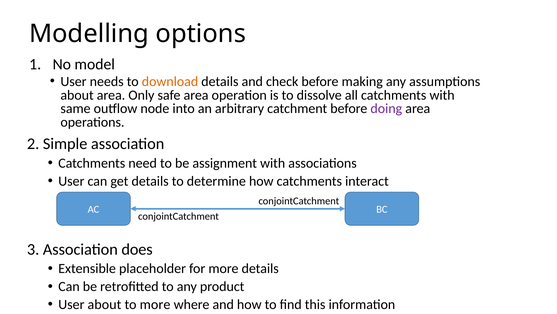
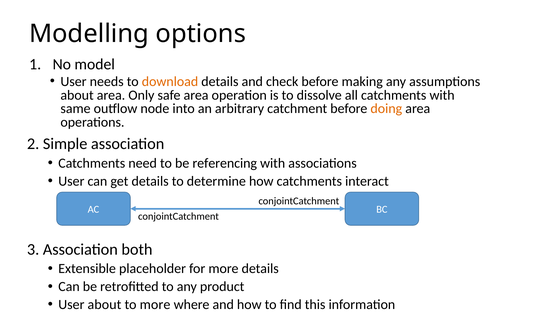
doing colour: purple -> orange (386, 108)
assignment: assignment -> referencing (225, 163)
does: does -> both (137, 249)
